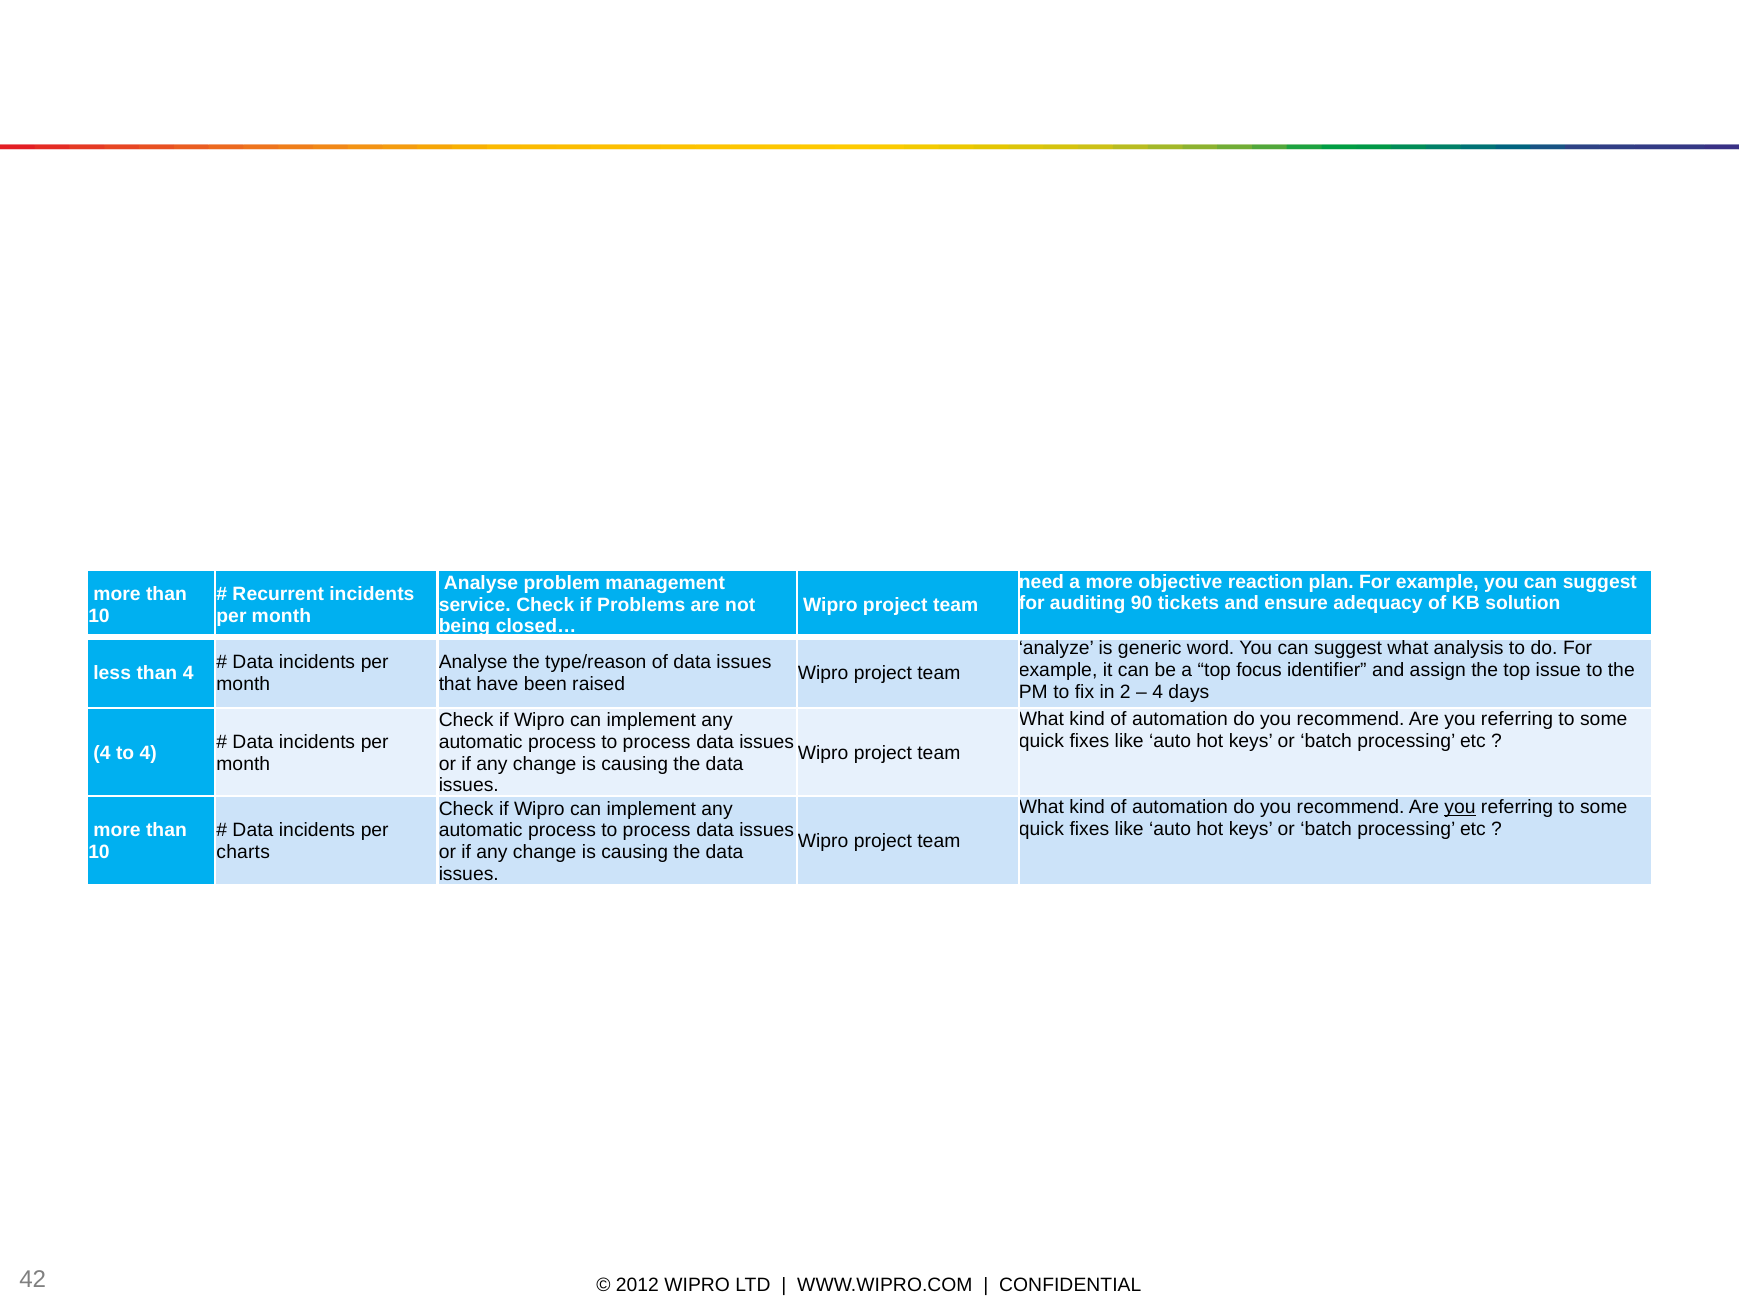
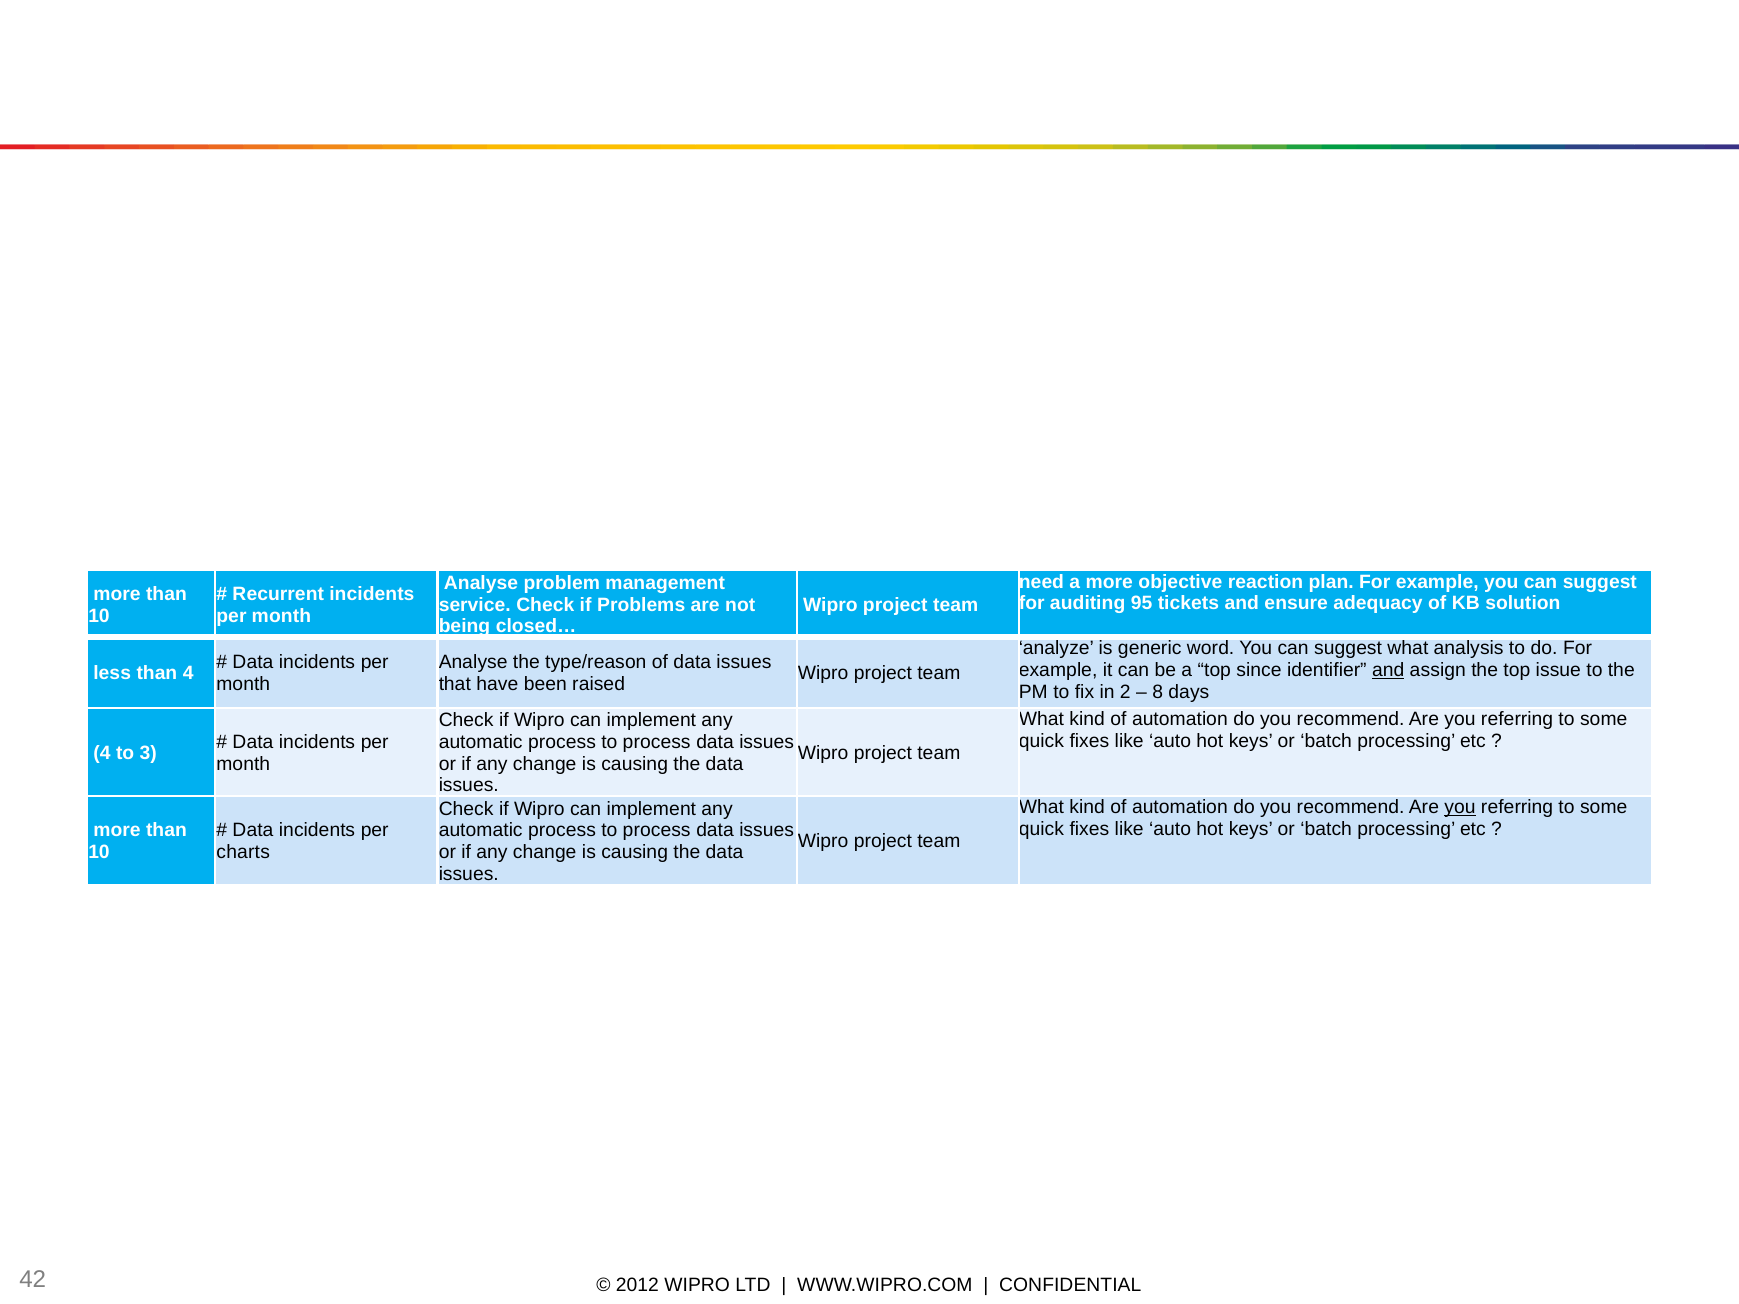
90: 90 -> 95 (1142, 604)
focus: focus -> since (1259, 670)
and underline: none -> present (1388, 670)
4: 4 -> 8 (1158, 692)
to 4: 4 -> 3 (148, 753)
